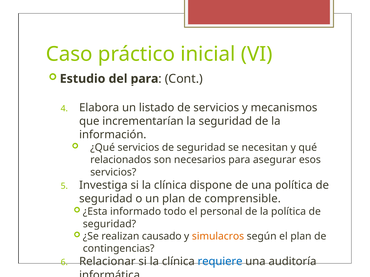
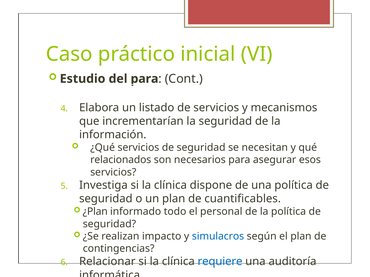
comprensible: comprensible -> cuantificables (243, 199)
¿Esta: ¿Esta -> ¿Plan (95, 212)
causado: causado -> impacto (162, 237)
simulacros colour: orange -> blue (218, 237)
